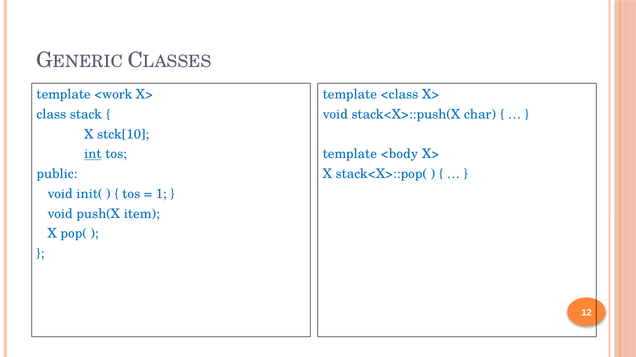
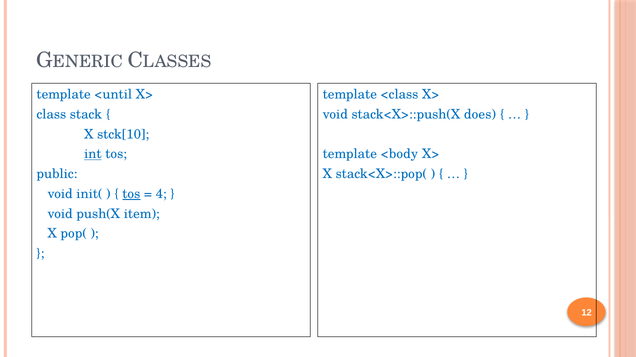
<work: <work -> <until (113, 95)
char: char -> does (480, 115)
tos underline: none -> present (131, 194)
1: 1 -> 4 (161, 194)
